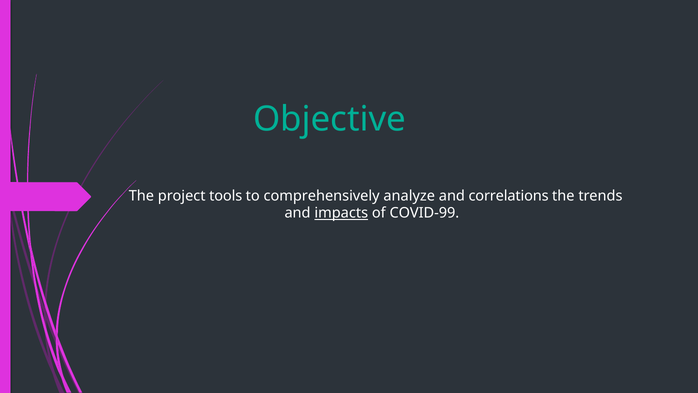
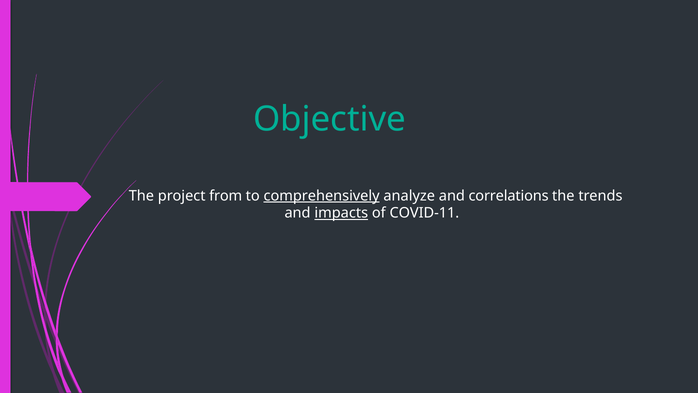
tools: tools -> from (226, 196)
comprehensively underline: none -> present (322, 196)
COVID-99: COVID-99 -> COVID-11 (424, 213)
